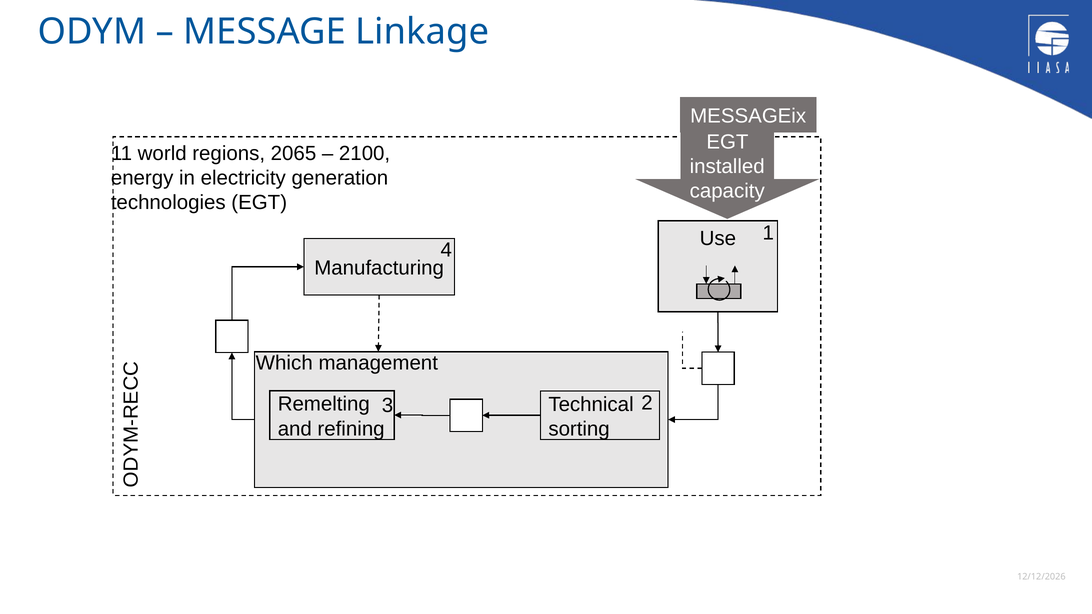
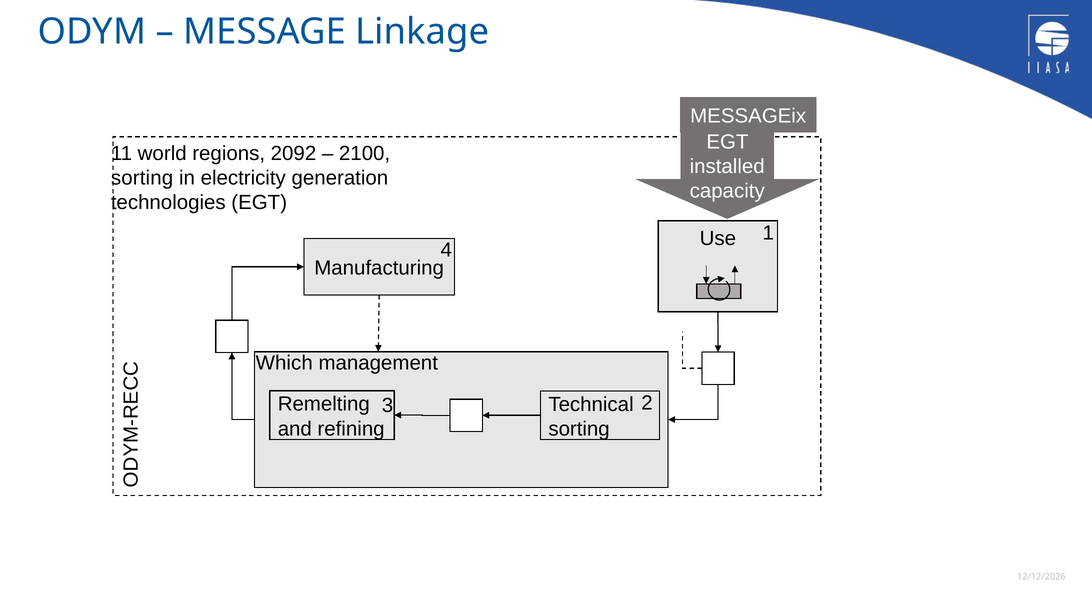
2065: 2065 -> 2092 (293, 154)
energy: energy -> sorting (142, 178)
